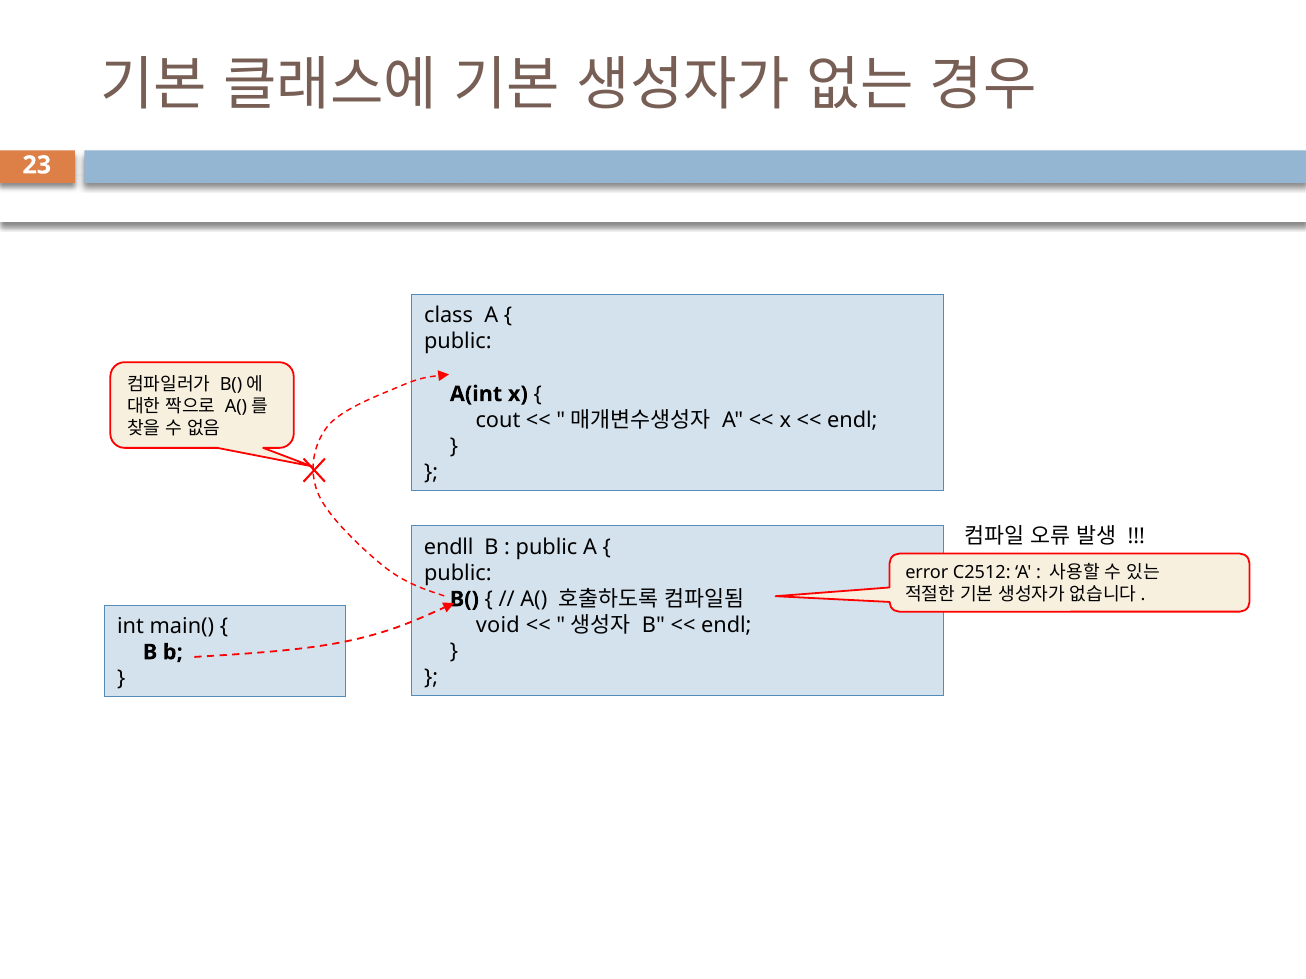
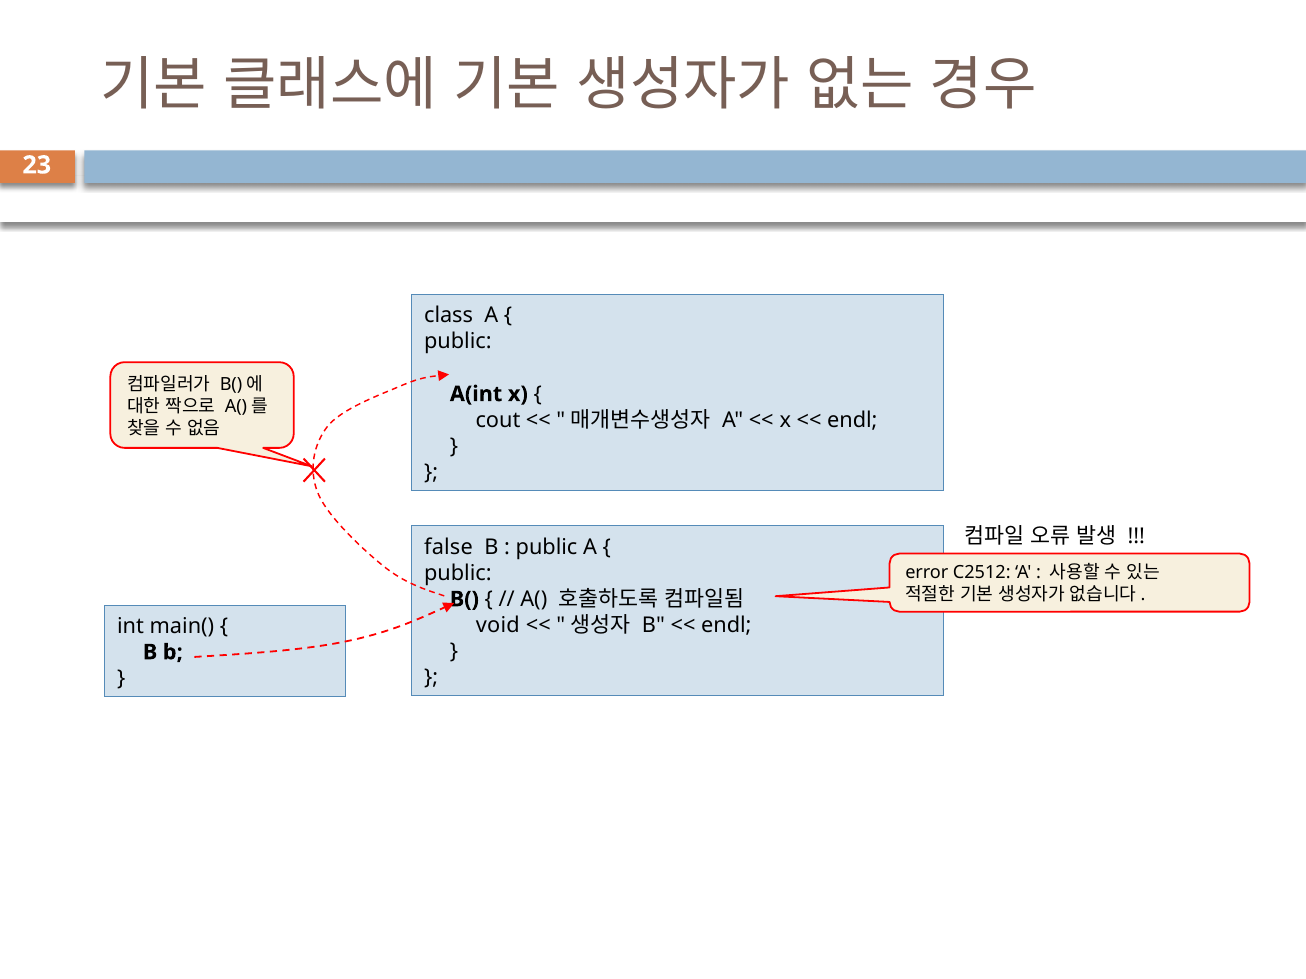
endll: endll -> false (448, 547)
